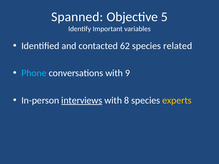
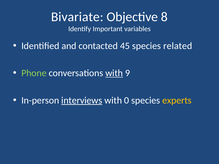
Spanned: Spanned -> Bivariate (77, 17)
5: 5 -> 8 (164, 17)
62: 62 -> 45 (125, 46)
Phone colour: light blue -> light green (34, 73)
with underline: none -> present (114, 73)
8: 8 -> 0 (127, 100)
